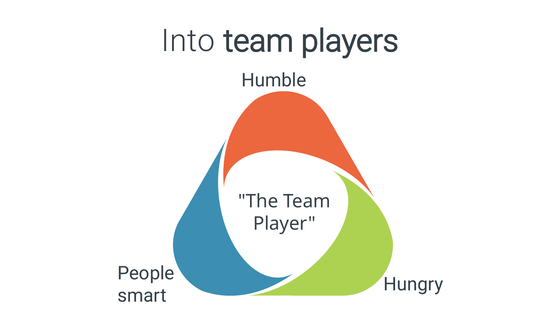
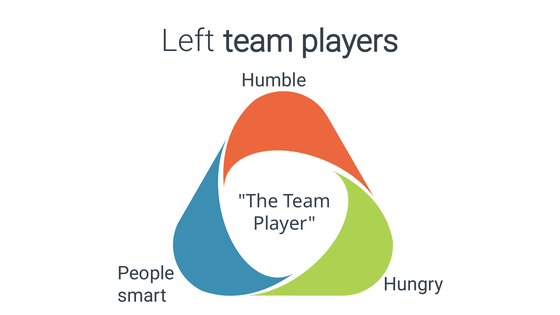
Into: Into -> Left (188, 41)
